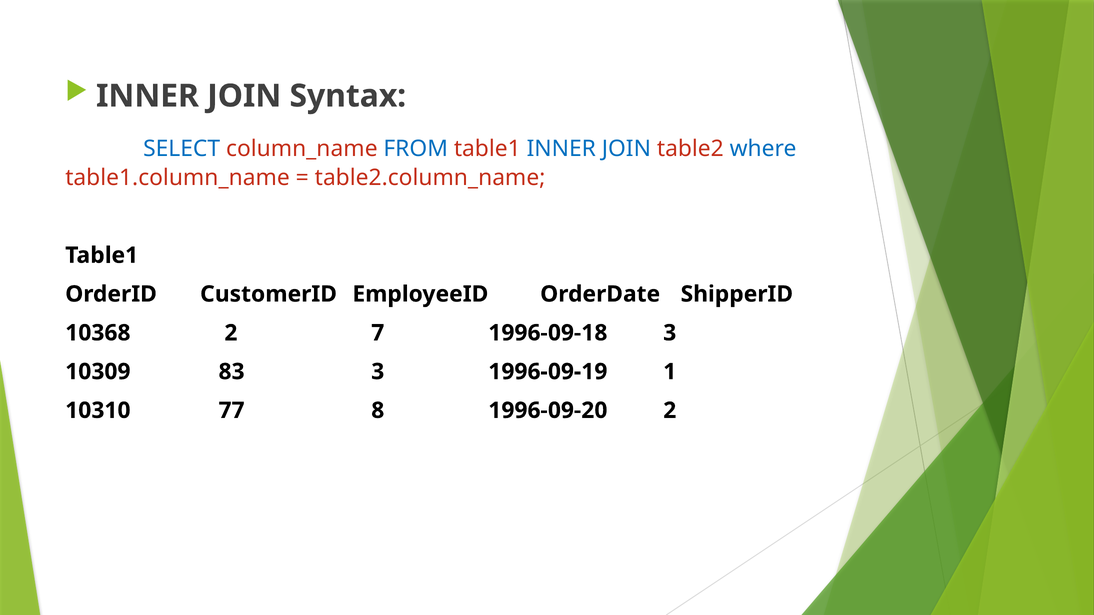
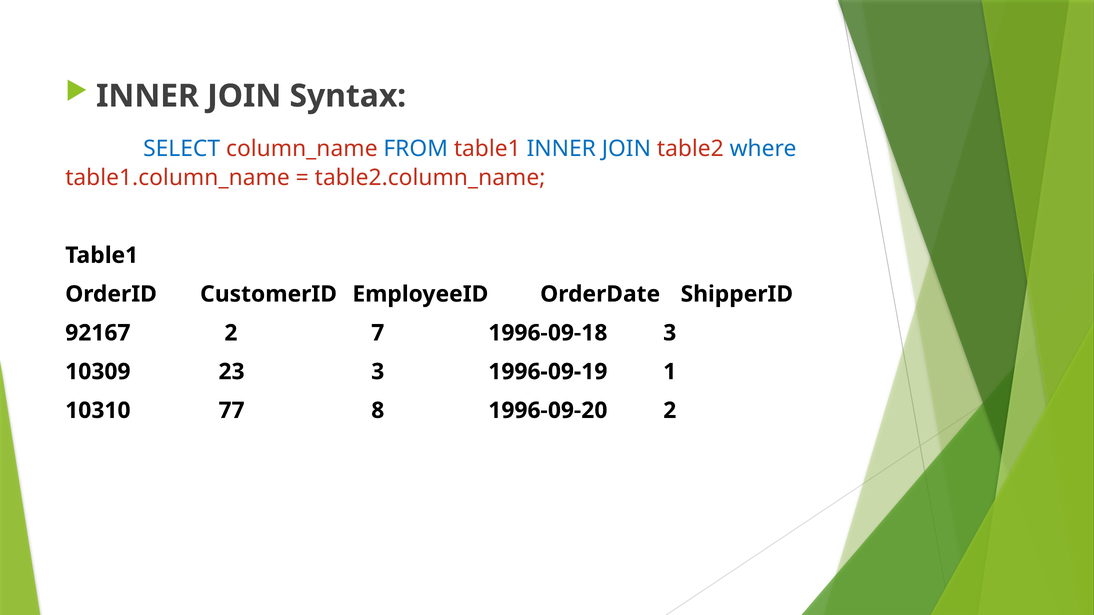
10368: 10368 -> 92167 (98, 333)
83: 83 -> 23 (232, 372)
